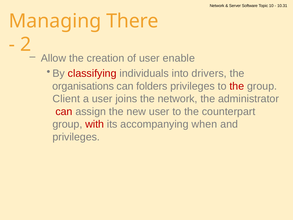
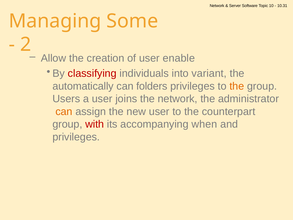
There: There -> Some (132, 21)
drivers: drivers -> variant (209, 73)
organisations: organisations -> automatically (83, 86)
the colour: red -> orange (237, 86)
Client: Client -> Users (66, 99)
can colour: red -> orange (64, 111)
